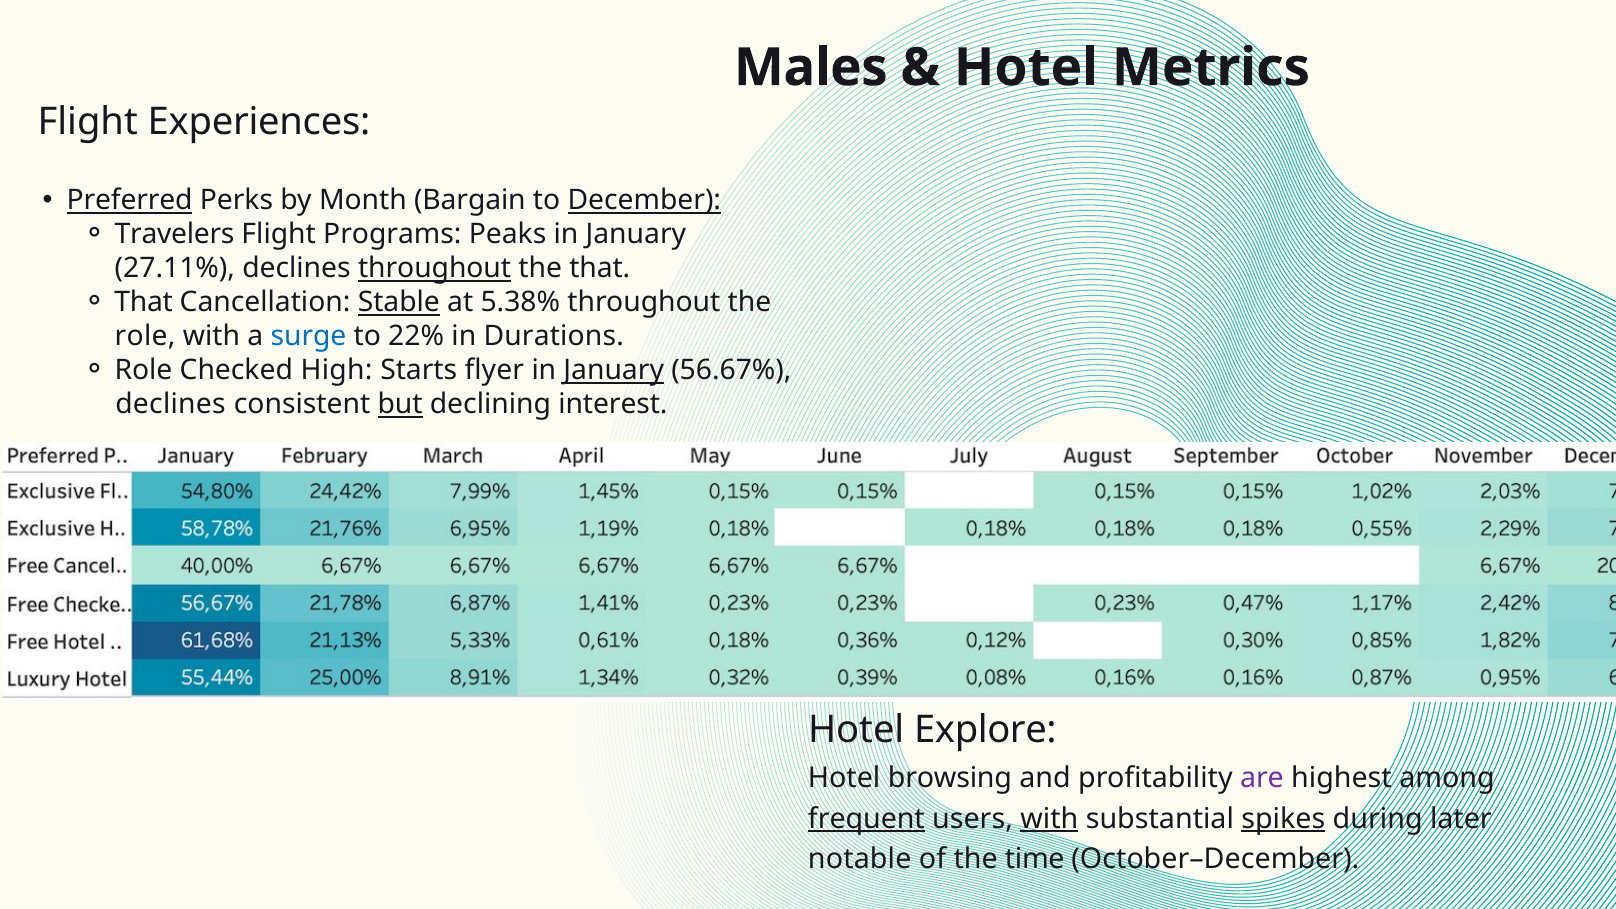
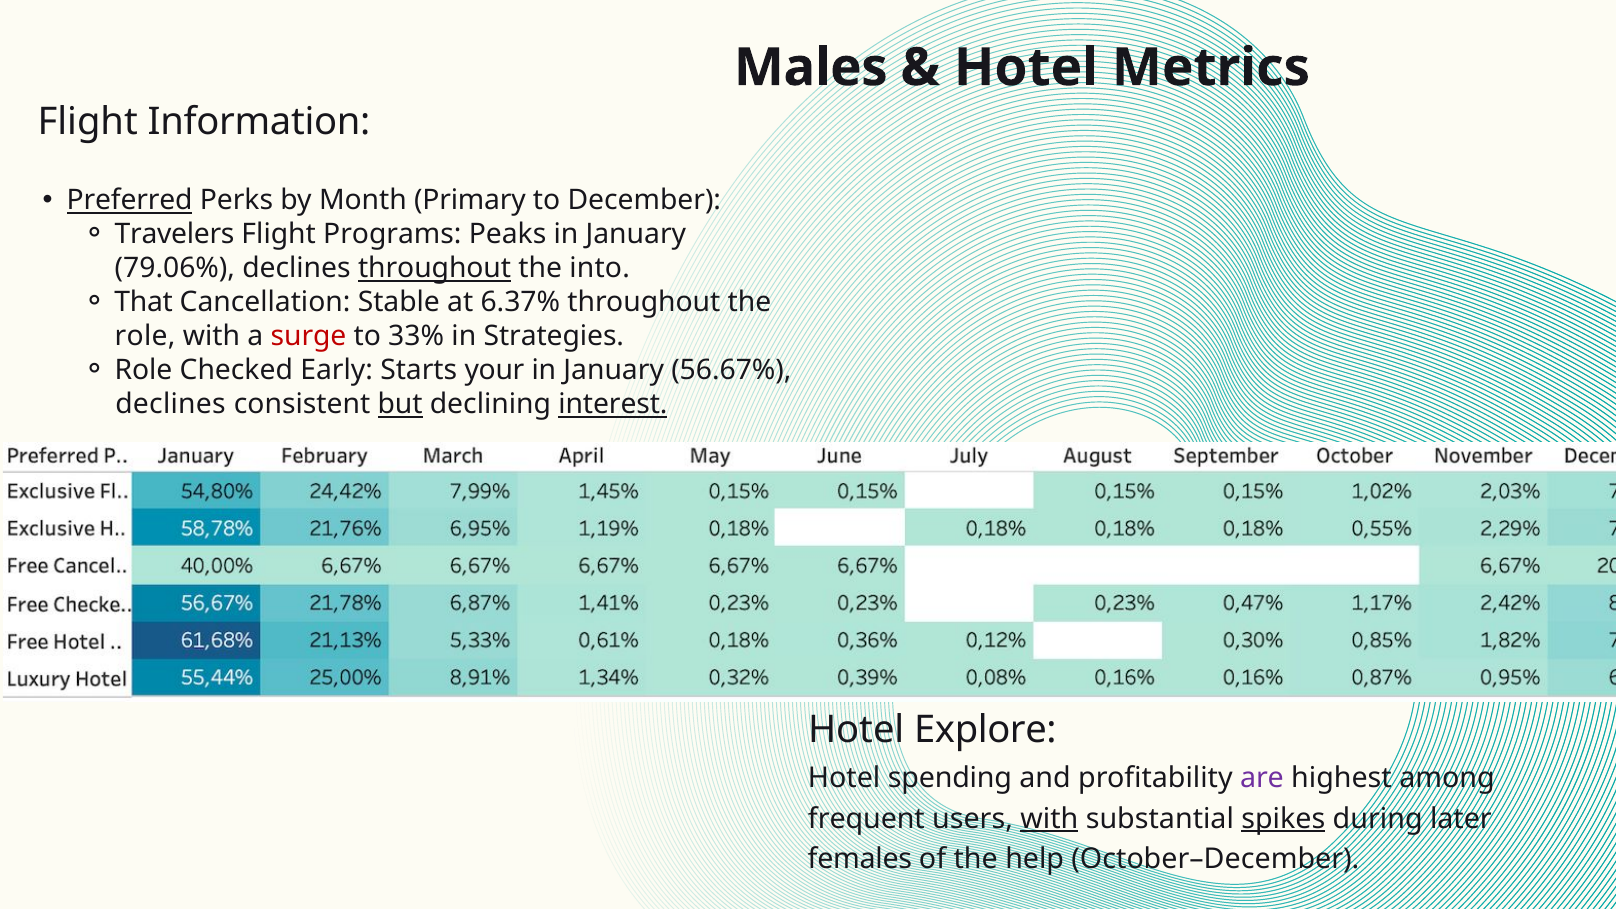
Experiences: Experiences -> Information (259, 122)
Bargain: Bargain -> Primary (470, 201)
December underline: present -> none (644, 201)
27.11%: 27.11% -> 79.06% (175, 269)
the that: that -> into (600, 269)
Stable underline: present -> none (399, 303)
5.38%: 5.38% -> 6.37% (520, 303)
surge colour: blue -> red (309, 337)
22%: 22% -> 33% (416, 337)
Durations: Durations -> Strategies (554, 337)
High: High -> Early (337, 371)
flyer: flyer -> your (494, 371)
January underline: present -> none (614, 371)
interest underline: none -> present (613, 404)
browsing: browsing -> spending (950, 778)
frequent underline: present -> none (866, 819)
notable: notable -> females (860, 859)
time: time -> help (1035, 859)
